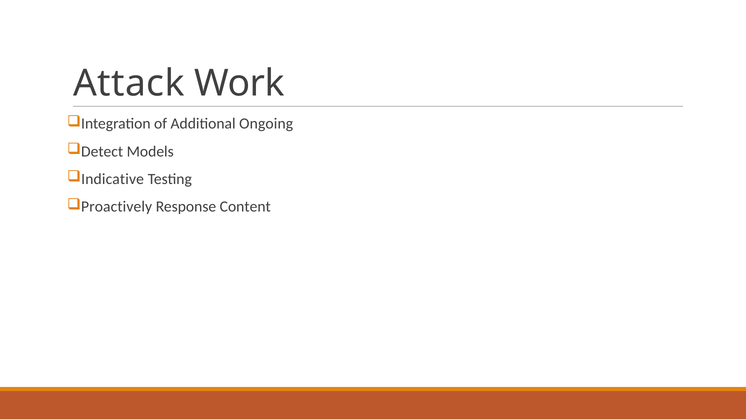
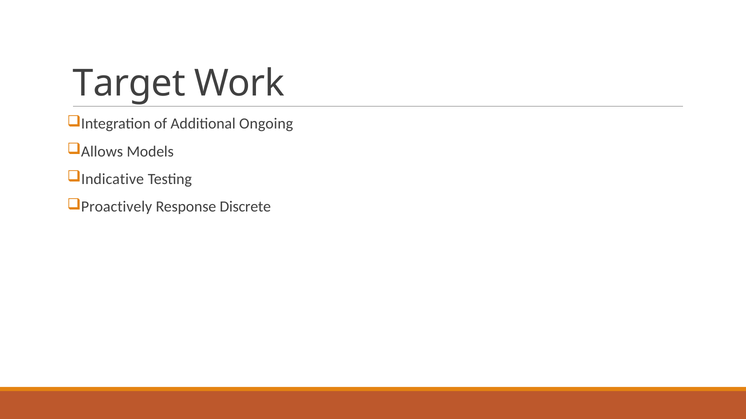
Attack: Attack -> Target (129, 84)
Detect: Detect -> Allows (102, 152)
Content: Content -> Discrete (245, 207)
